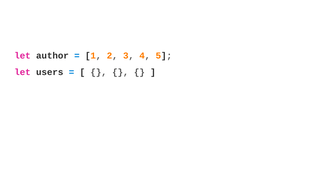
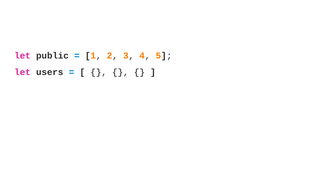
author: author -> public (52, 56)
